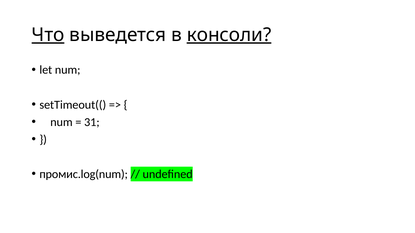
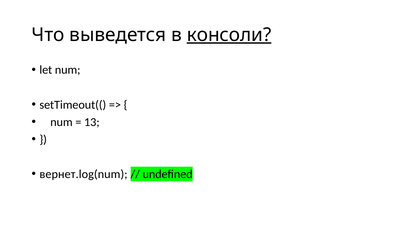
Что underline: present -> none (48, 35)
31: 31 -> 13 (92, 122)
промис.log(num: промис.log(num -> вернет.log(num (84, 174)
